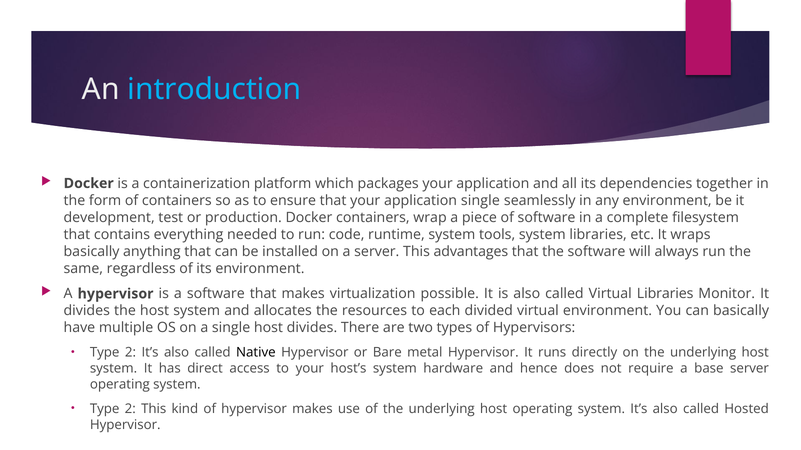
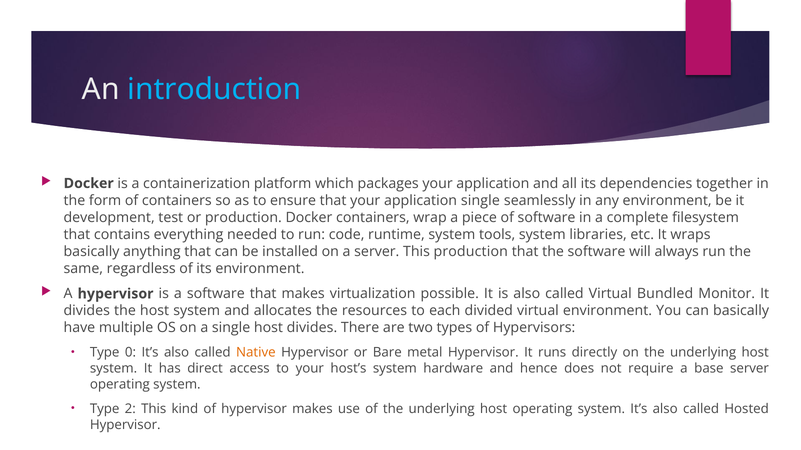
This advantages: advantages -> production (471, 252)
Virtual Libraries: Libraries -> Bundled (665, 294)
2: 2 -> 0 (130, 353)
Native colour: black -> orange (256, 353)
